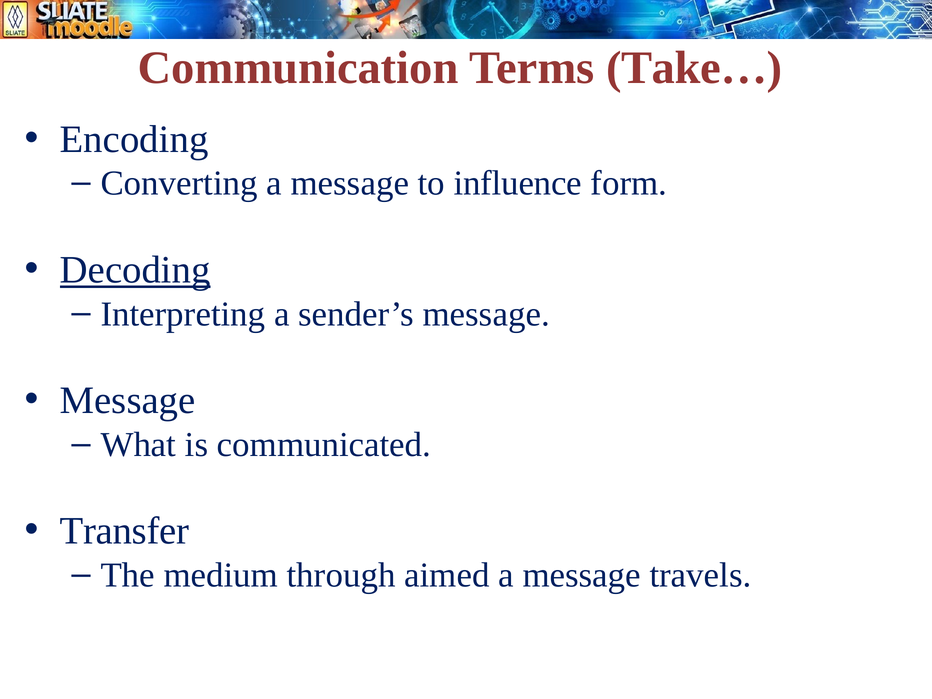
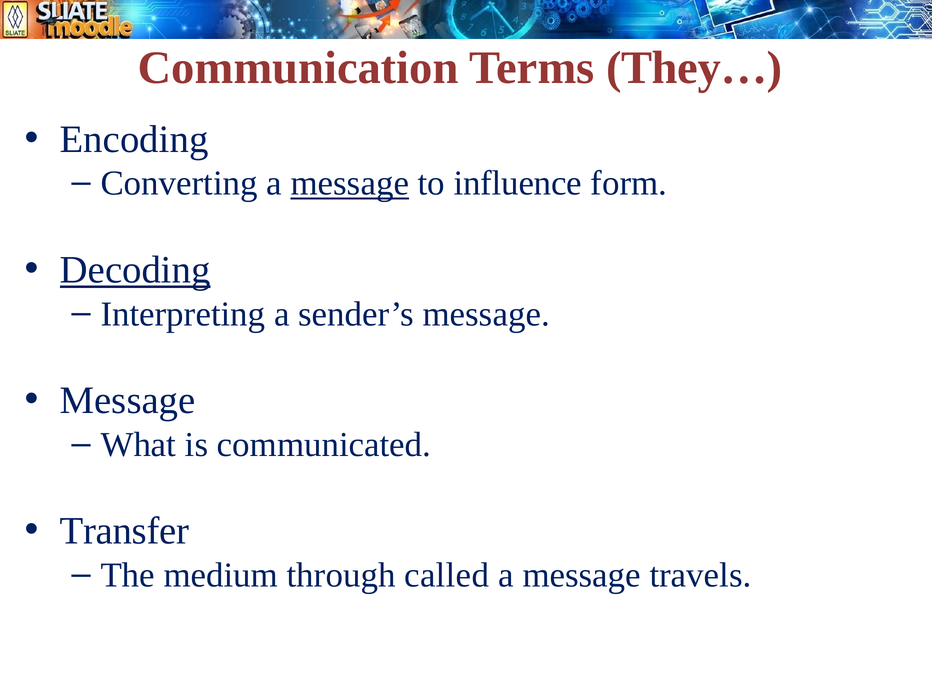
Take…: Take… -> They… (694, 68)
message underline: none -> present (350, 183)
aimed: aimed -> called (447, 575)
